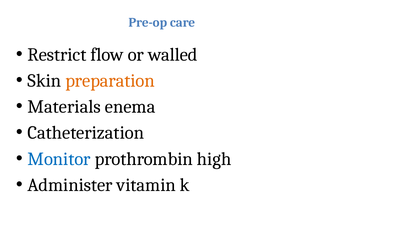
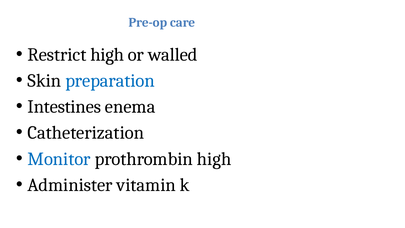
Restrict flow: flow -> high (107, 55)
preparation colour: orange -> blue (110, 81)
Materials: Materials -> Intestines (64, 107)
